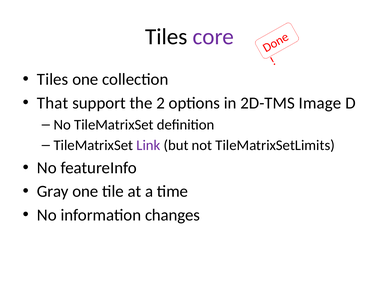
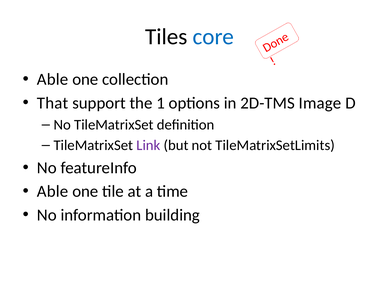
core colour: purple -> blue (213, 37)
Tiles: Tiles -> Able (53, 80)
2: 2 -> 1 (161, 103)
Gray: Gray -> Able (53, 192)
changes: changes -> building (172, 215)
